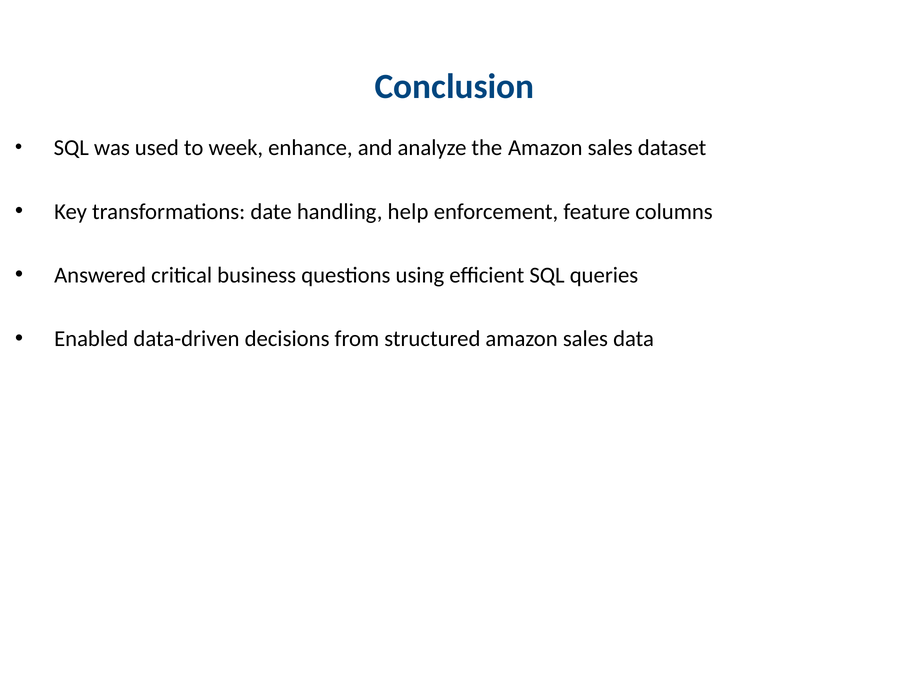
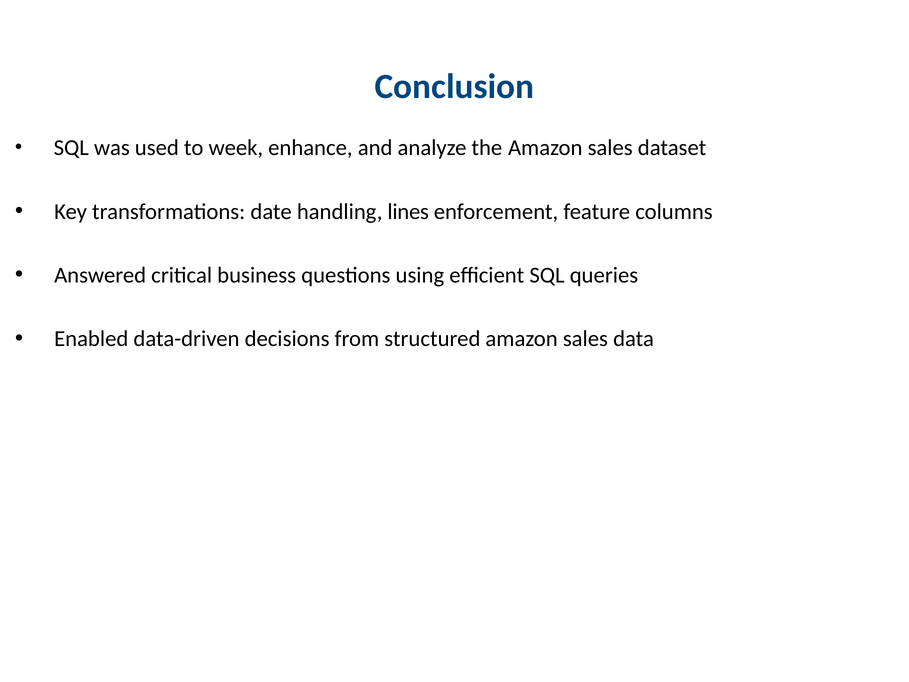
help: help -> lines (408, 211)
